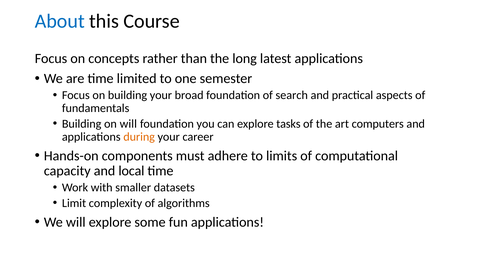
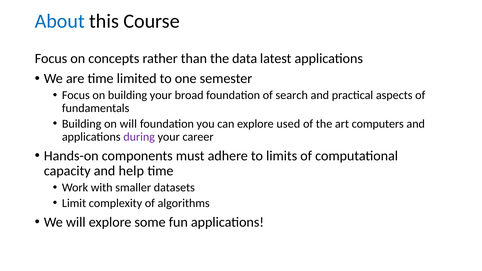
long: long -> data (245, 58)
tasks: tasks -> used (288, 124)
during colour: orange -> purple (139, 137)
local: local -> help (131, 171)
